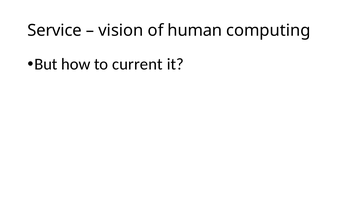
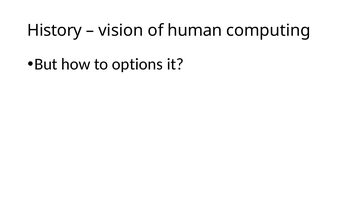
Service: Service -> History (55, 30)
current: current -> options (137, 64)
